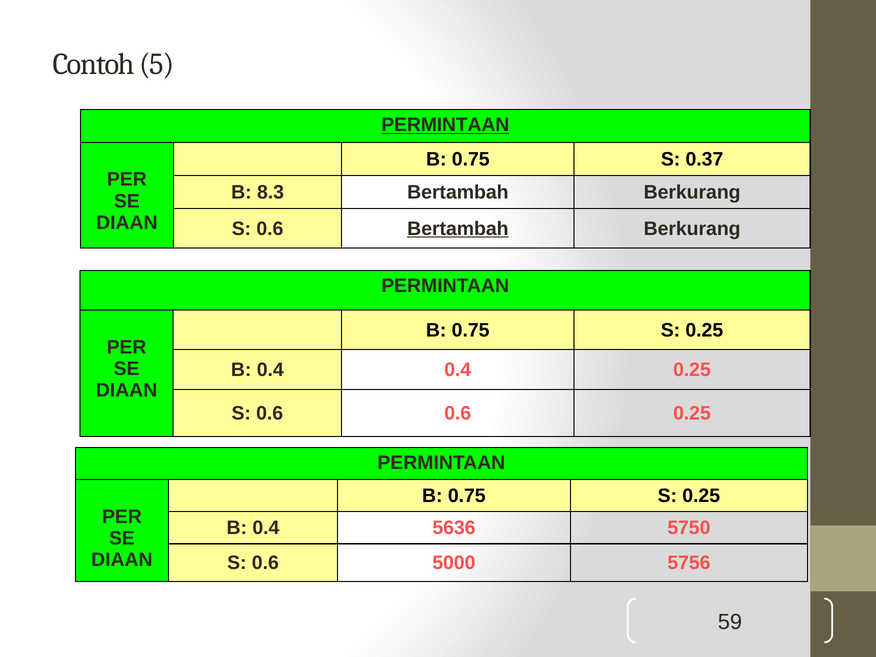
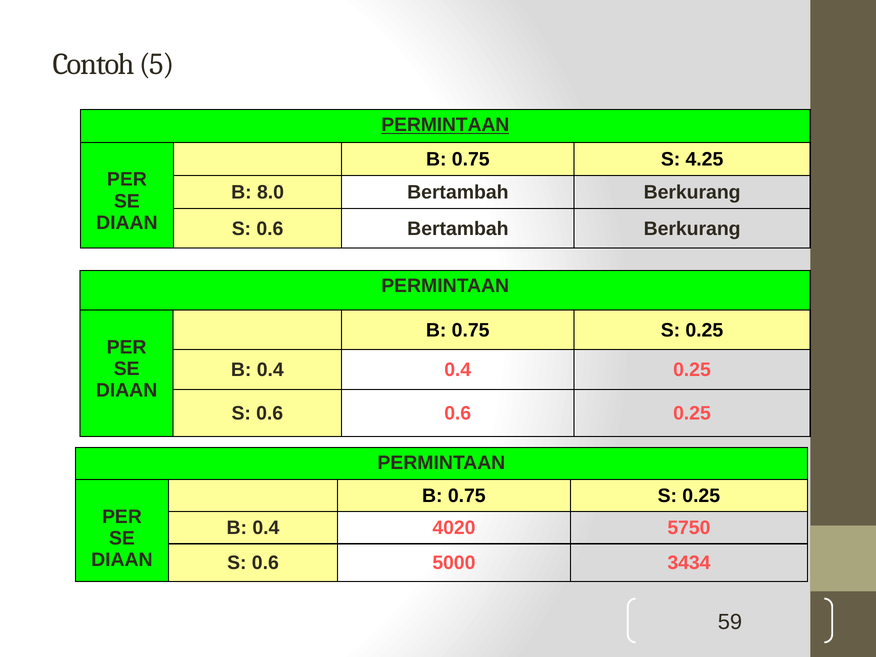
0.37: 0.37 -> 4.25 (704, 159)
8.3: 8.3 -> 8.0 (271, 192)
Bertambah underline: present -> none (458, 229)
5636: 5636 -> 4020 (454, 528)
5756: 5756 -> 3434 (689, 563)
